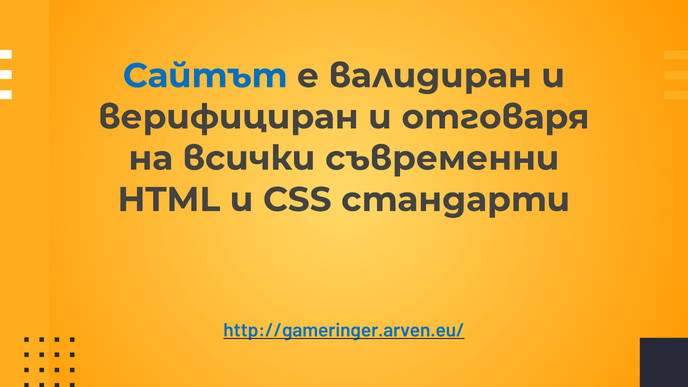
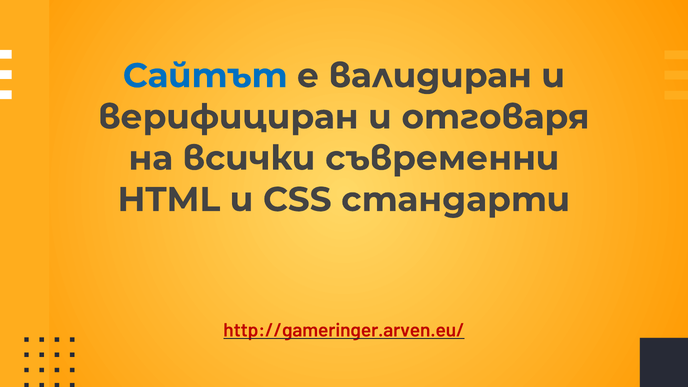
http://gameringer.arven.eu/ colour: blue -> red (344, 330)
